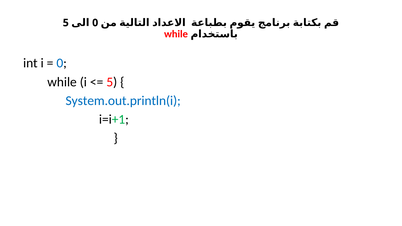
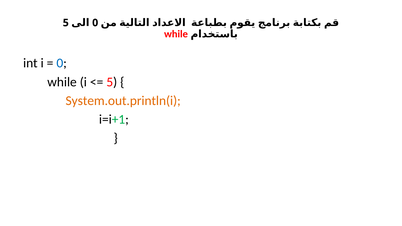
System.out.println(i colour: blue -> orange (123, 101)
